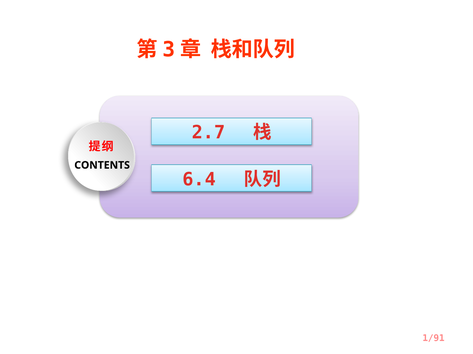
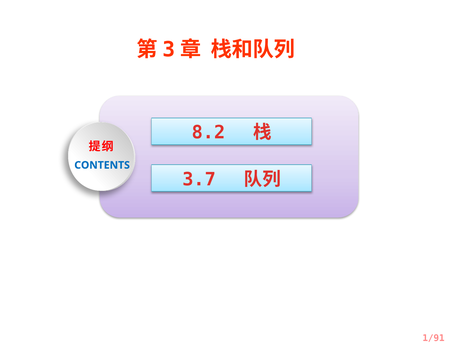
2.7: 2.7 -> 8.2 (208, 133)
CONTENTS colour: black -> blue (102, 166)
6.4: 6.4 -> 3.7 (199, 180)
